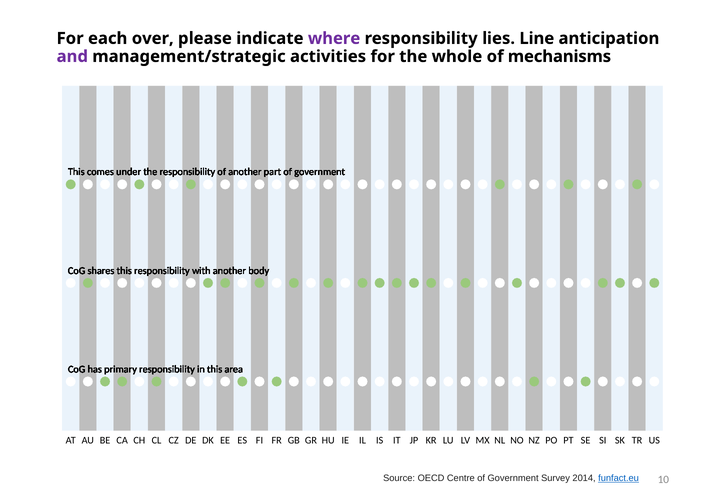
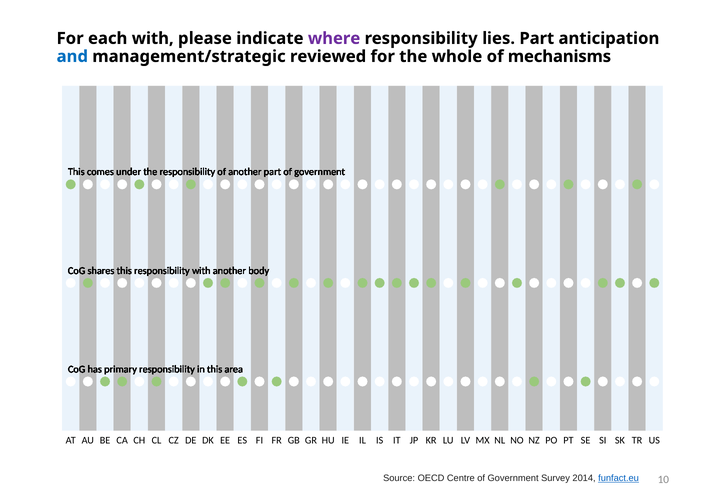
each over: over -> with (153, 38)
lies Line: Line -> Part (537, 38)
and colour: purple -> blue (72, 56)
activities: activities -> reviewed (328, 56)
